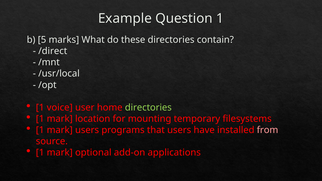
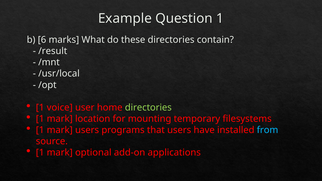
5: 5 -> 6 (42, 40)
/direct: /direct -> /result (53, 51)
from colour: pink -> light blue (268, 130)
